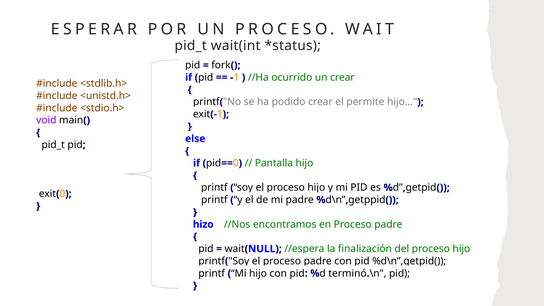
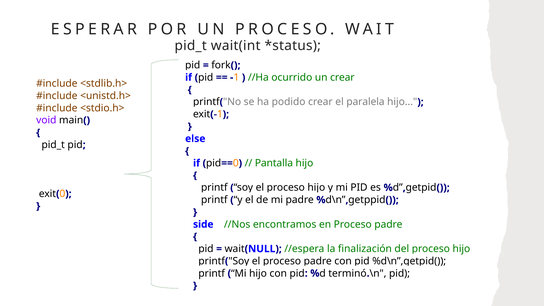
permite: permite -> paralela (365, 102)
hizo: hizo -> side (203, 224)
